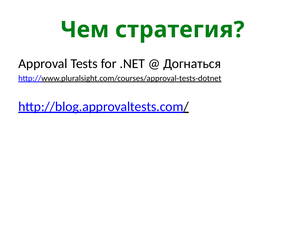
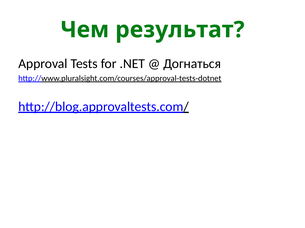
стратегия: стратегия -> результат (180, 30)
